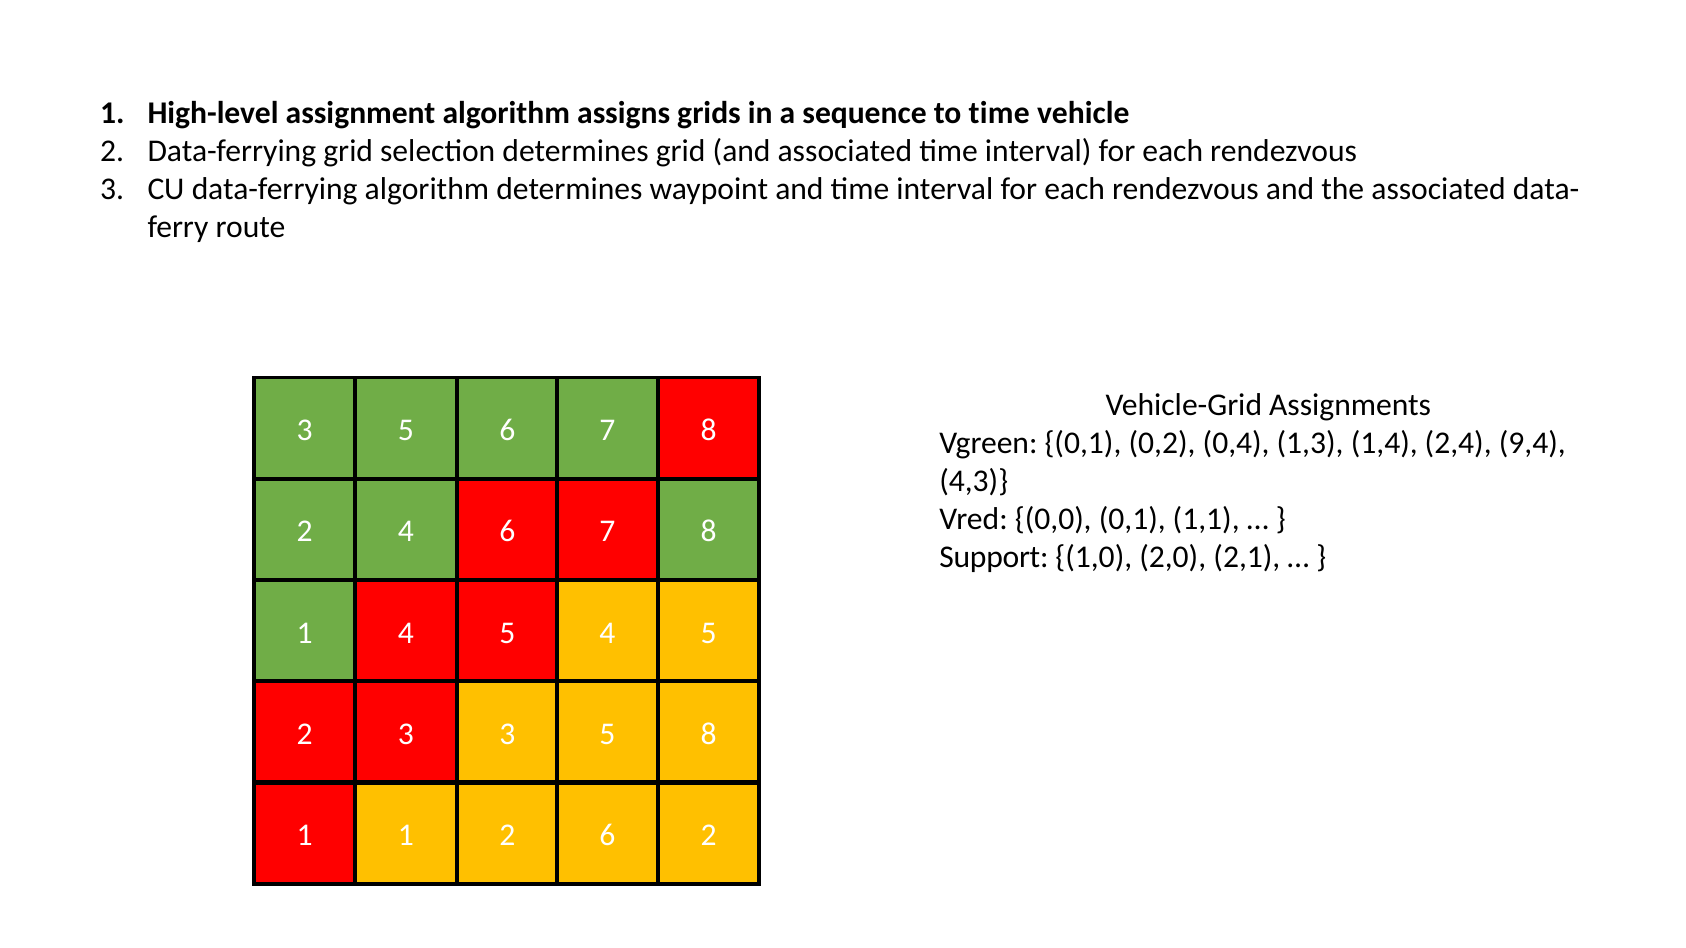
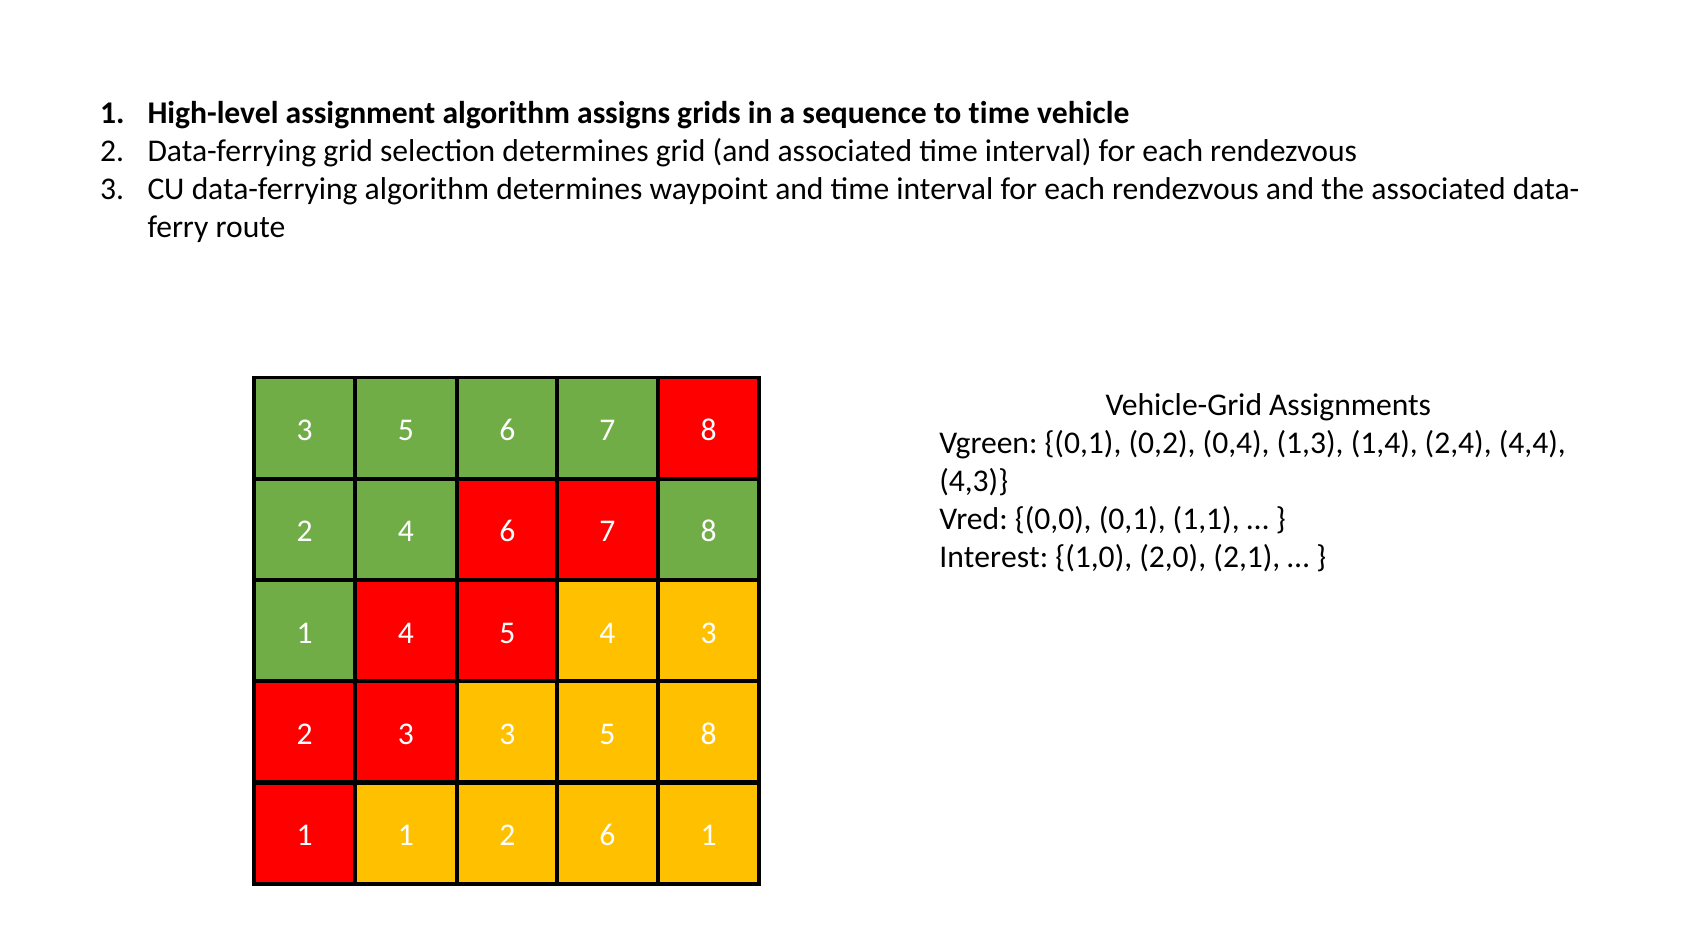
9,4: 9,4 -> 4,4 (1532, 443)
Support: Support -> Interest (994, 557)
5 4 5: 5 -> 3 (709, 633)
6 2: 2 -> 1 (709, 836)
